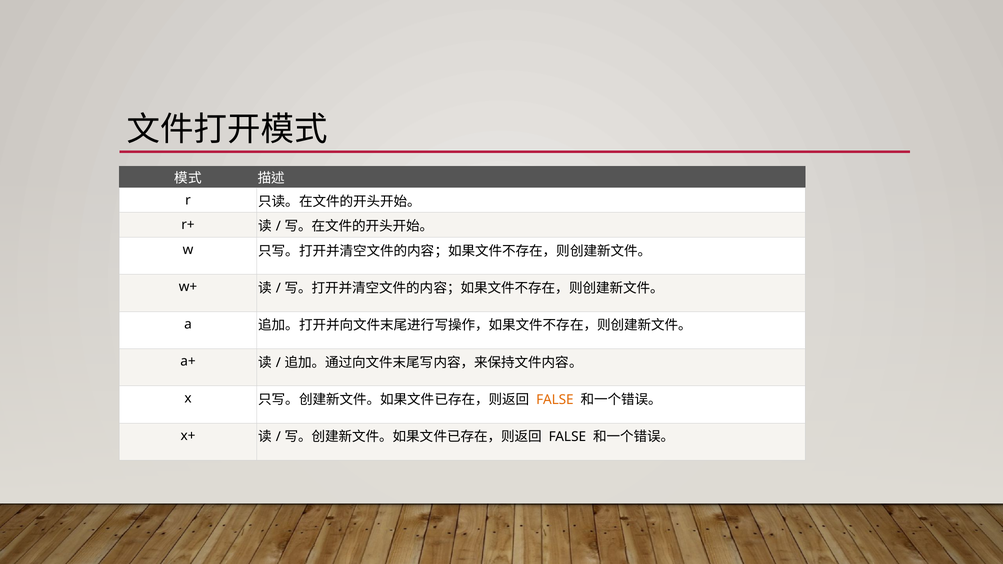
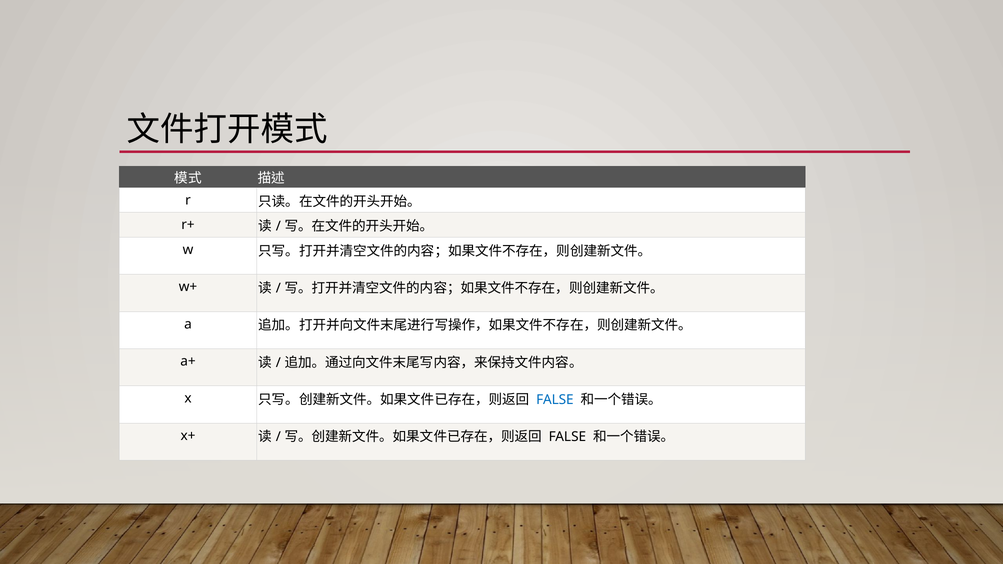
FALSE colour: orange -> blue (555, 400)
